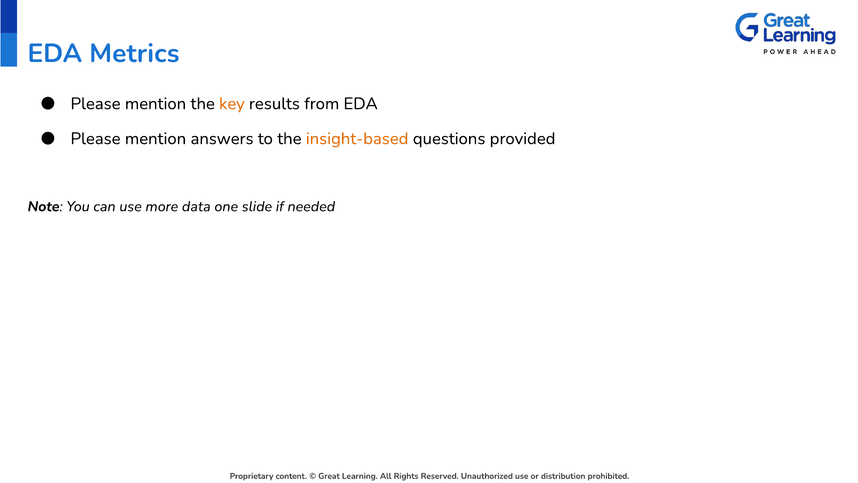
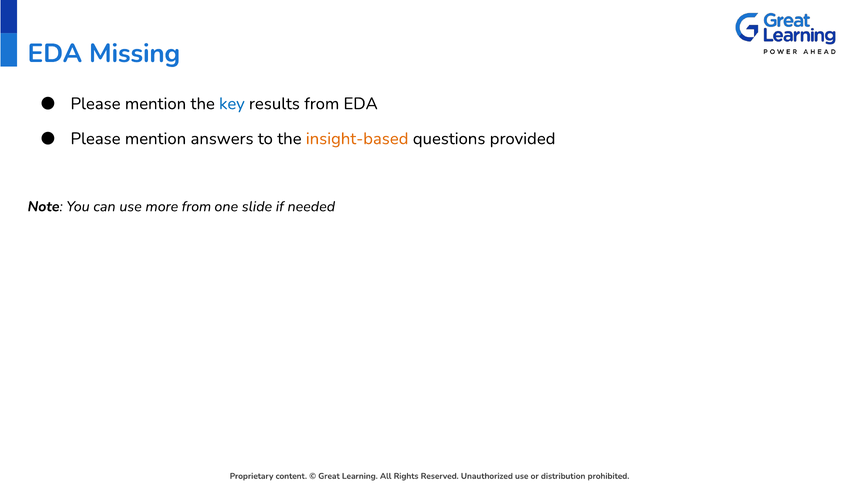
Metrics: Metrics -> Missing (135, 53)
key colour: orange -> blue (232, 104)
more data: data -> from (196, 206)
